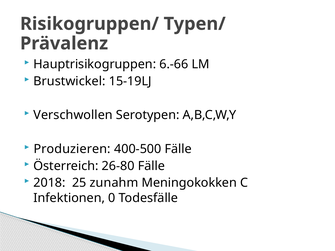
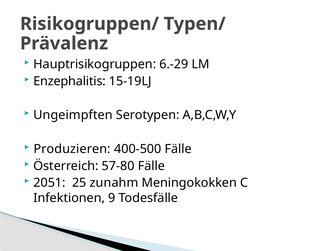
6.-66: 6.-66 -> 6.-29 (174, 64)
Brustwickel: Brustwickel -> Enzephalitis (70, 81)
Verschwollen: Verschwollen -> Ungeimpften (73, 115)
26-80: 26-80 -> 57-80 (118, 166)
2018: 2018 -> 2051 (49, 183)
0: 0 -> 9 (112, 198)
